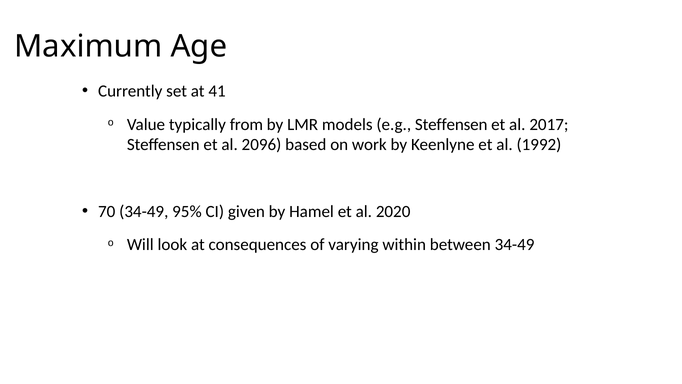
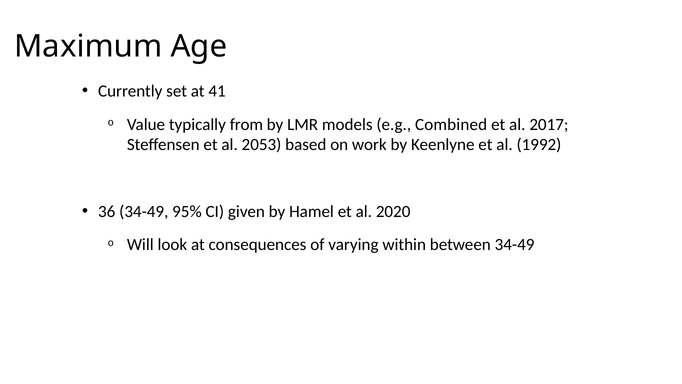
e.g Steffensen: Steffensen -> Combined (451, 124)
2096: 2096 -> 2053 (261, 145)
70: 70 -> 36 (107, 211)
